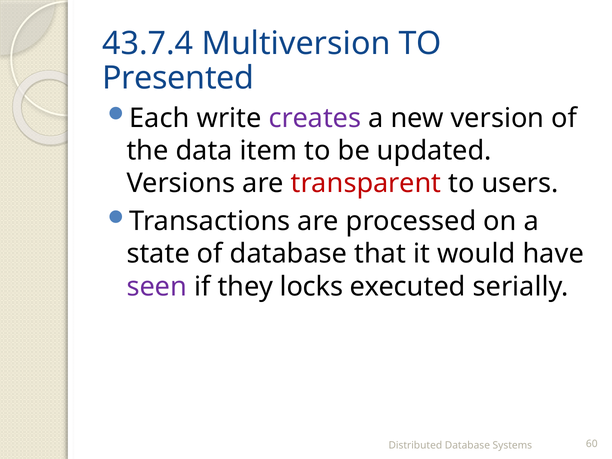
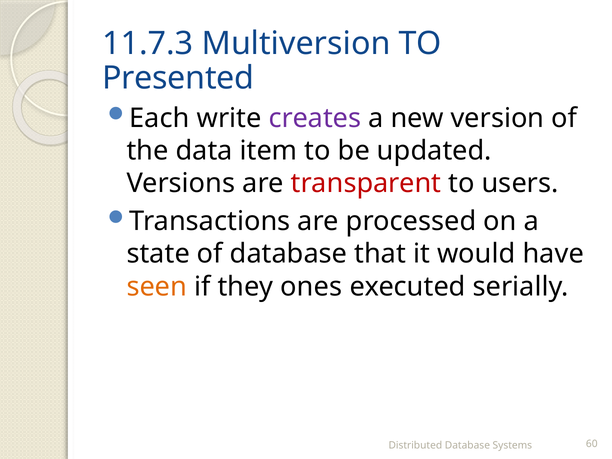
43.7.4: 43.7.4 -> 11.7.3 (148, 43)
seen colour: purple -> orange (157, 287)
locks: locks -> ones (311, 287)
